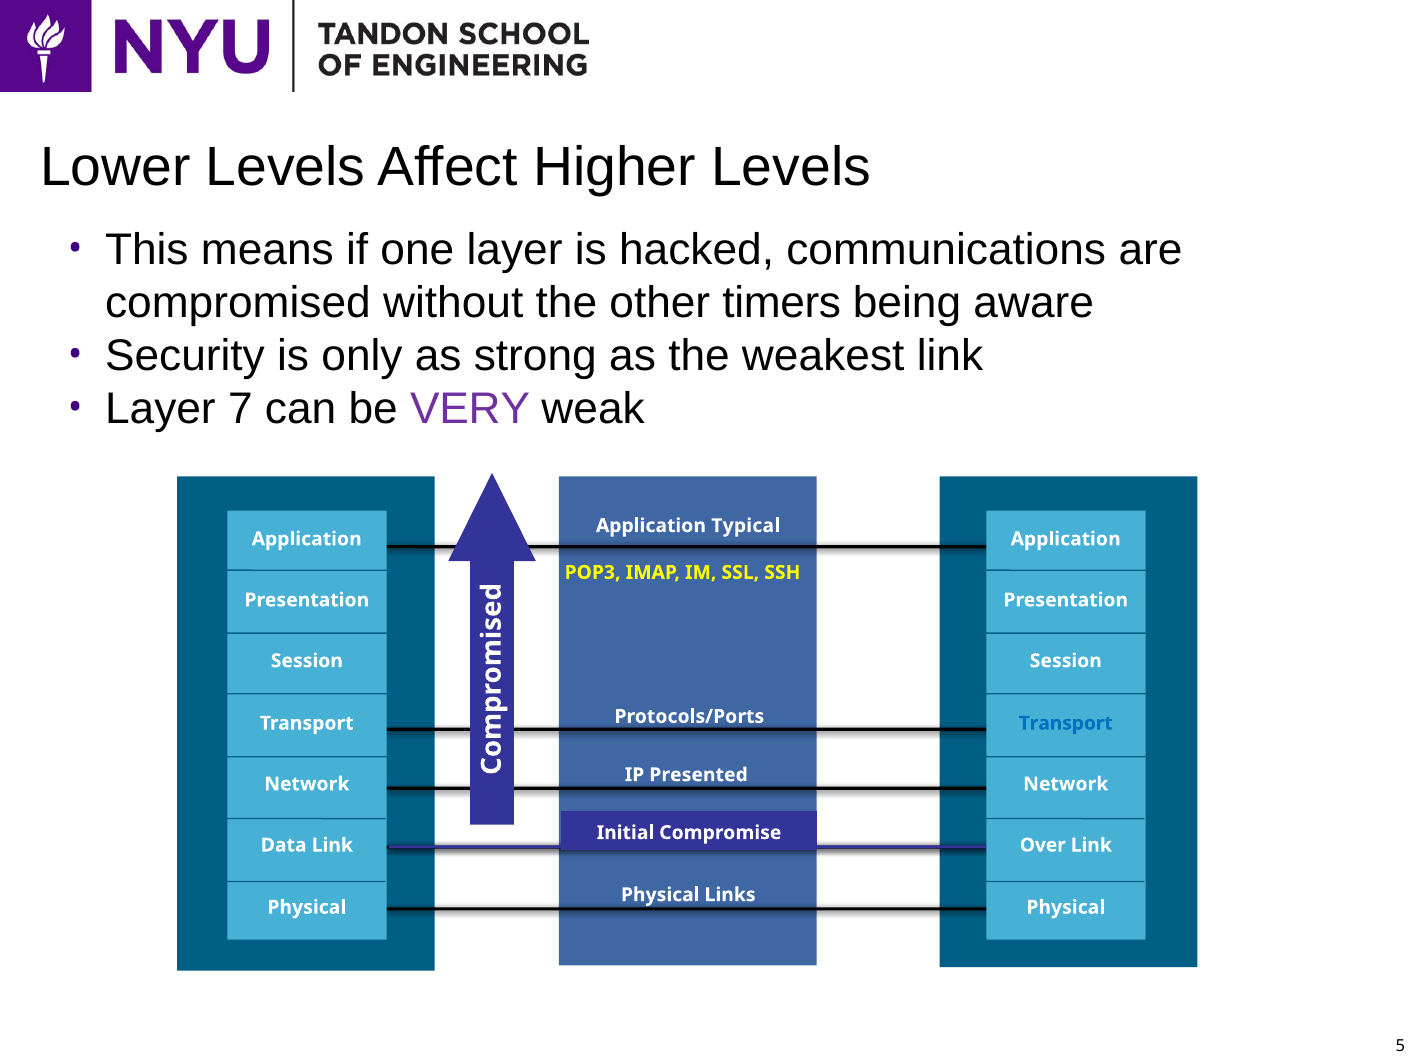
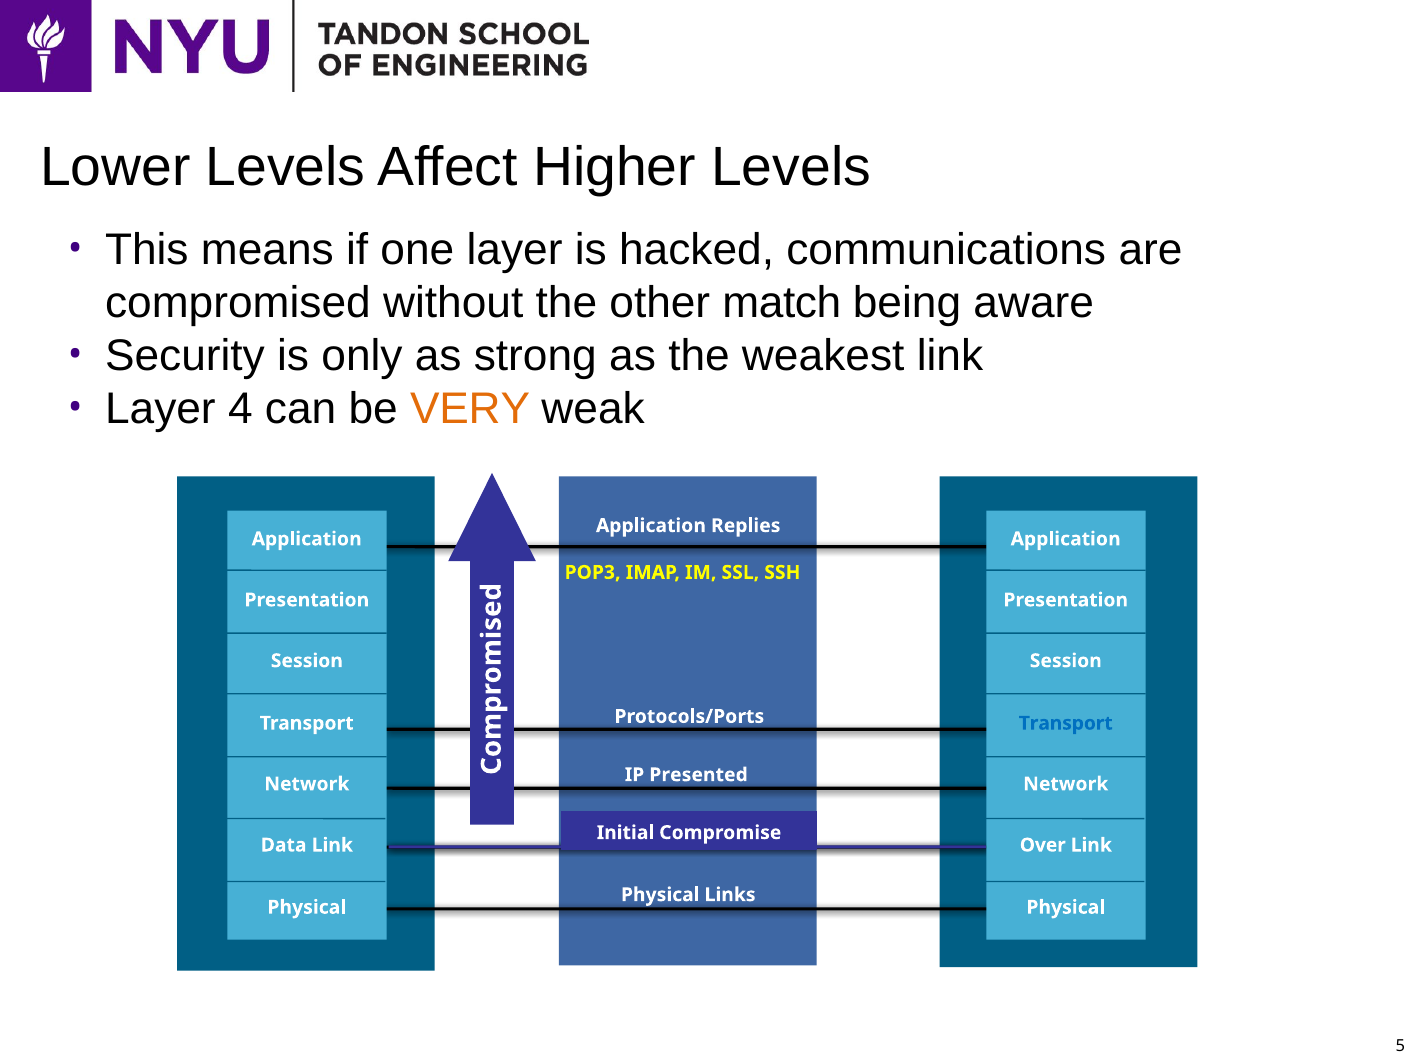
timers: timers -> match (782, 303)
7: 7 -> 4 (240, 409)
VERY colour: purple -> orange (470, 409)
Typical: Typical -> Replies (746, 526)
